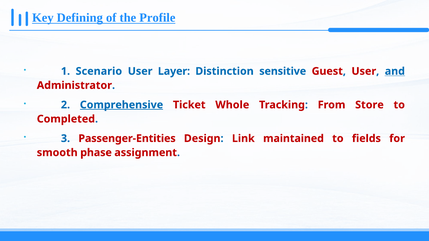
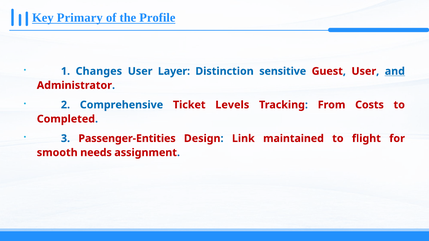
Defining: Defining -> Primary (80, 18)
Scenario: Scenario -> Changes (99, 71)
Comprehensive underline: present -> none (121, 105)
Whole: Whole -> Levels (232, 105)
Store: Store -> Costs (369, 105)
fields: fields -> flight (366, 139)
phase: phase -> needs (96, 153)
